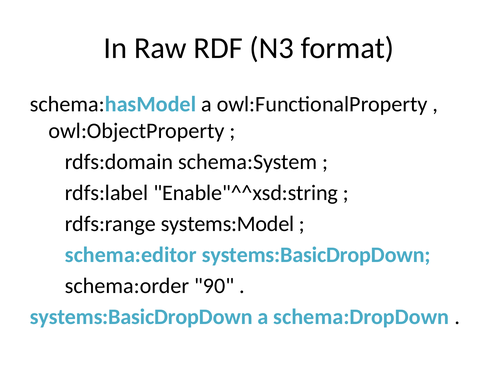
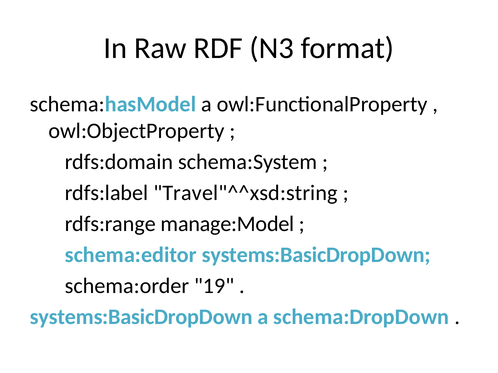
Enable"^^xsd:string: Enable"^^xsd:string -> Travel"^^xsd:string (246, 193)
systems:Model: systems:Model -> manage:Model (227, 224)
90: 90 -> 19 (214, 286)
